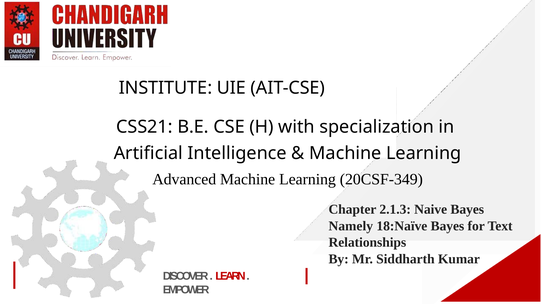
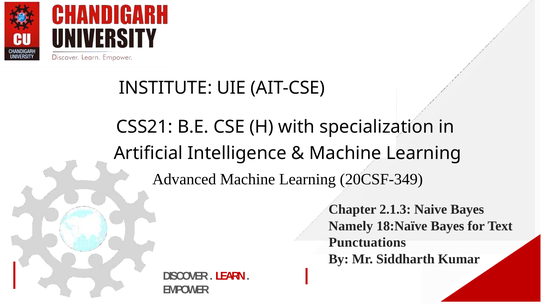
Relationships: Relationships -> Punctuations (367, 242)
